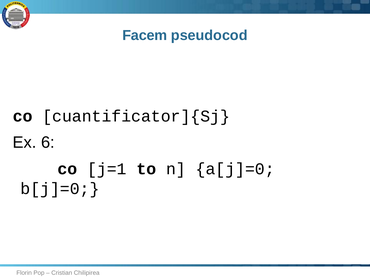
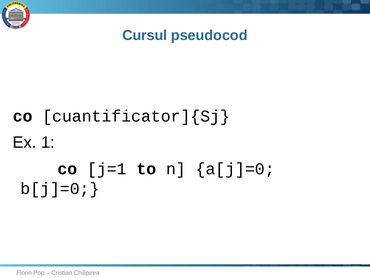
Facem: Facem -> Cursul (145, 35)
6: 6 -> 1 (48, 142)
